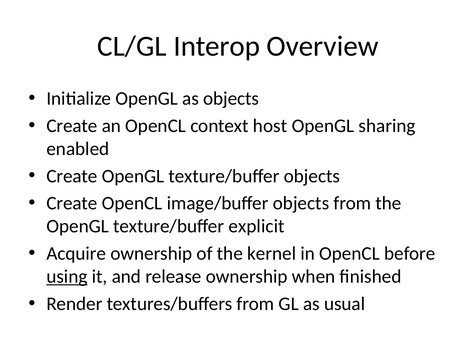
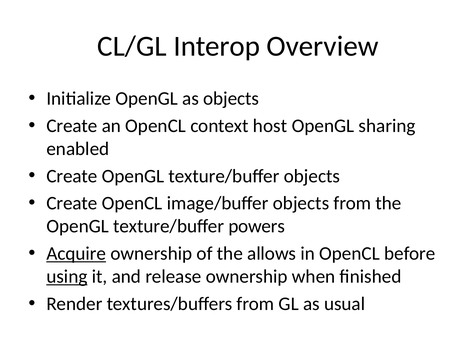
explicit: explicit -> powers (257, 226)
Acquire underline: none -> present (76, 254)
kernel: kernel -> allows (272, 254)
